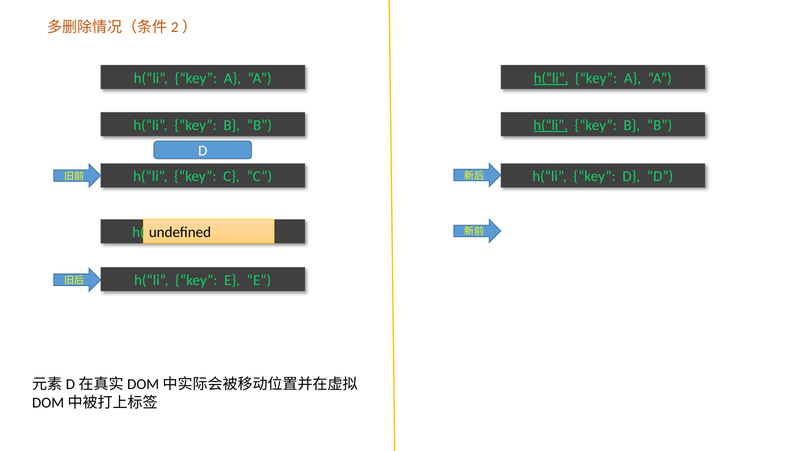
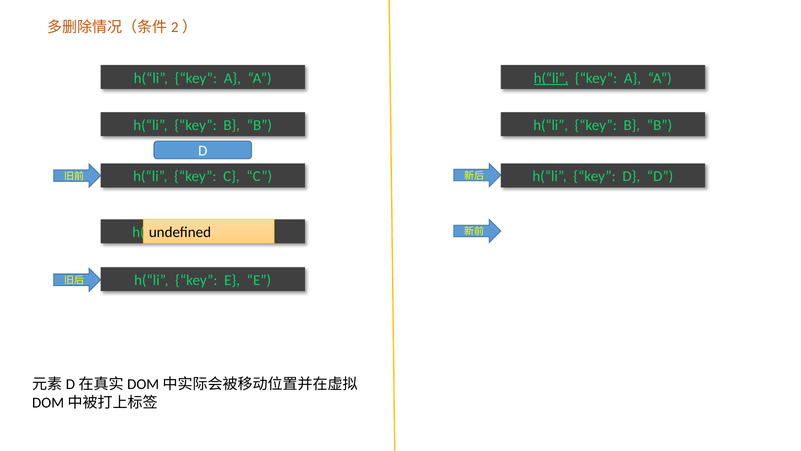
h(“li underline: present -> none (551, 125)
